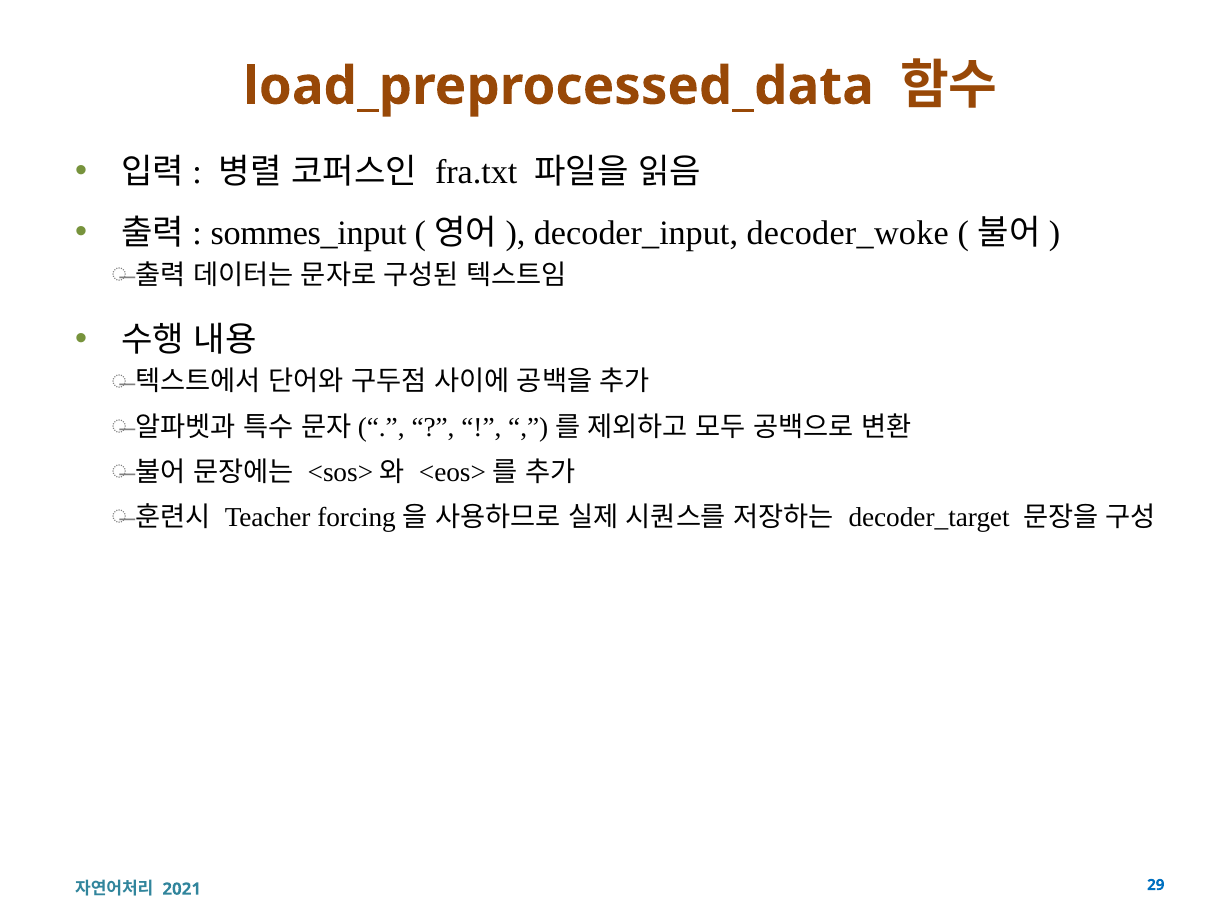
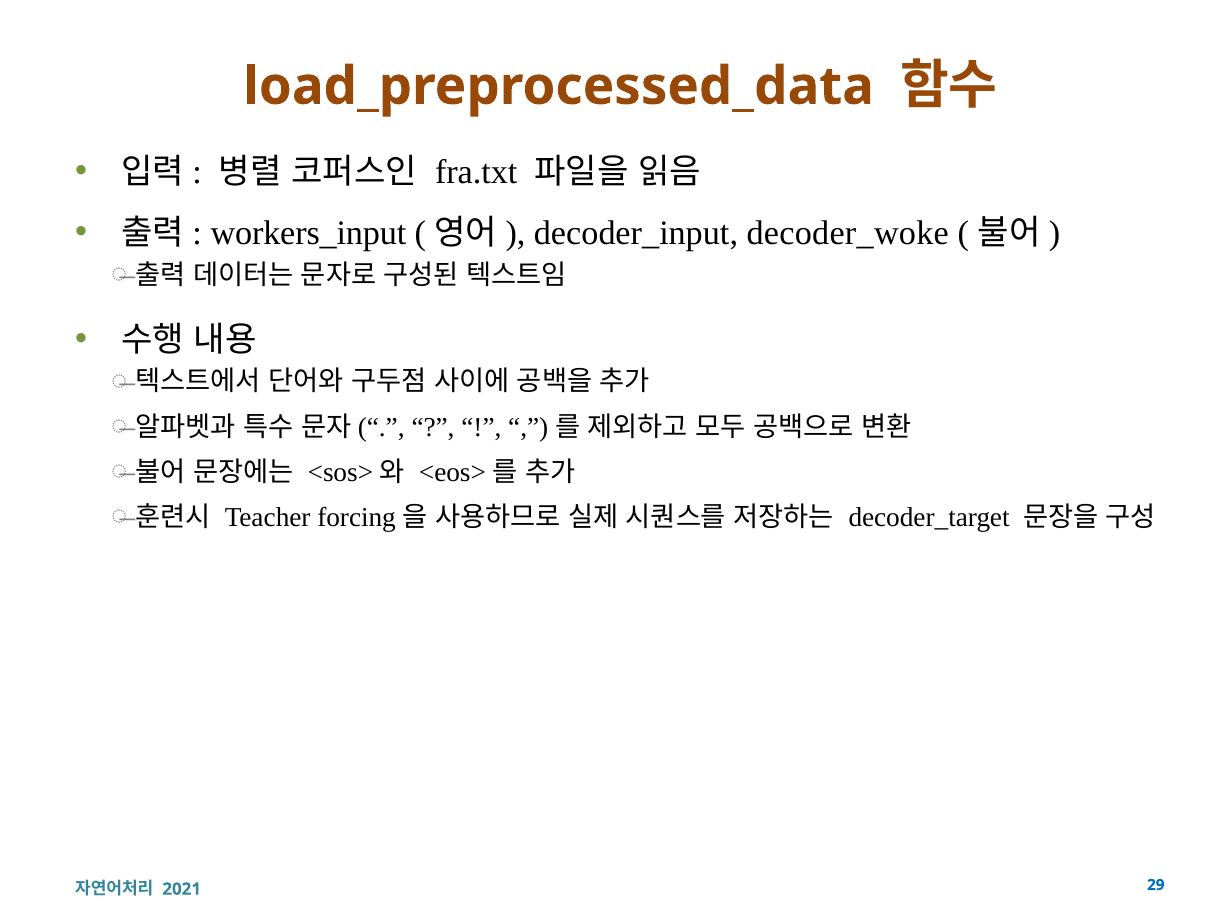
sommes_input: sommes_input -> workers_input (308, 233)
